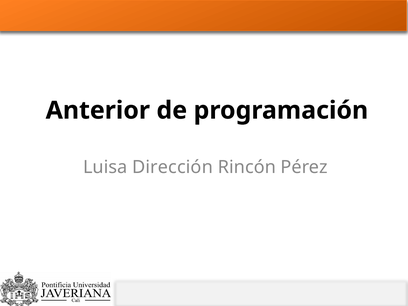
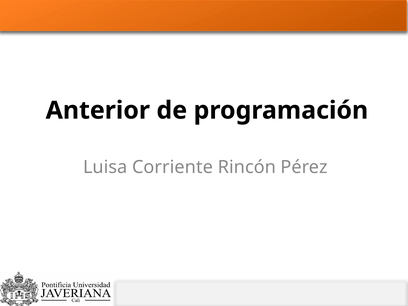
Dirección: Dirección -> Corriente (173, 167)
